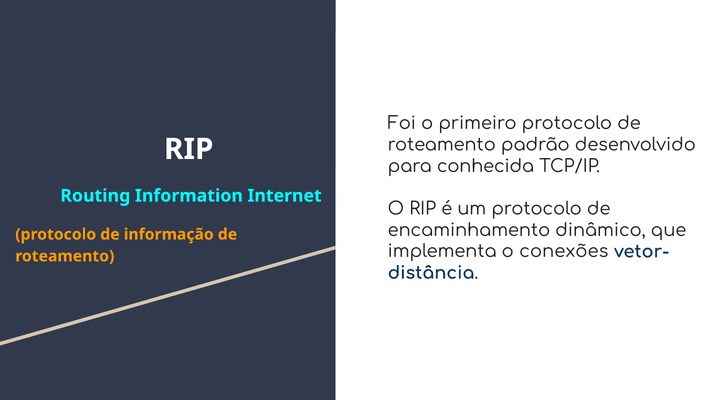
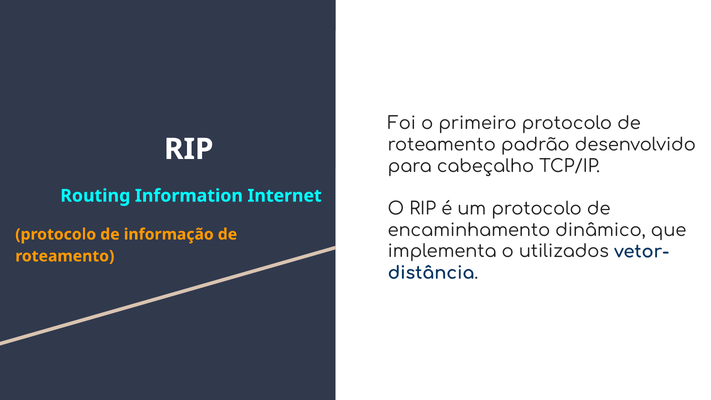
conhecida: conhecida -> cabeçalho (486, 166)
conexões: conexões -> utilizados (564, 252)
